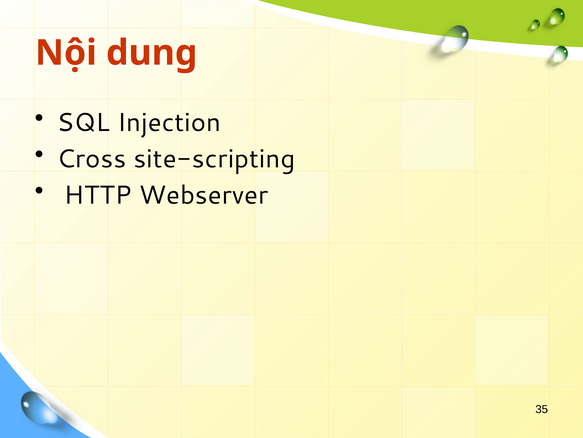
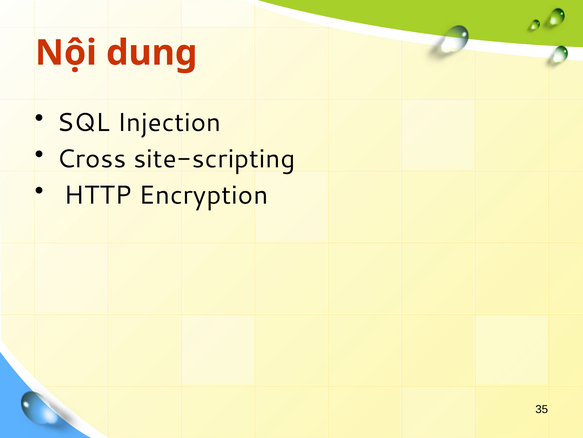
Webserver: Webserver -> Encryption (204, 195)
